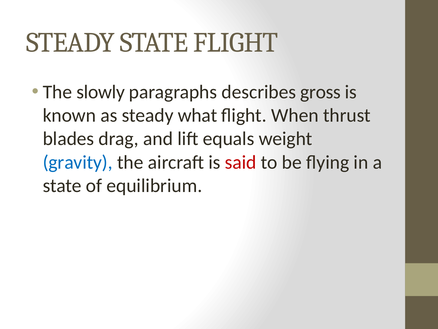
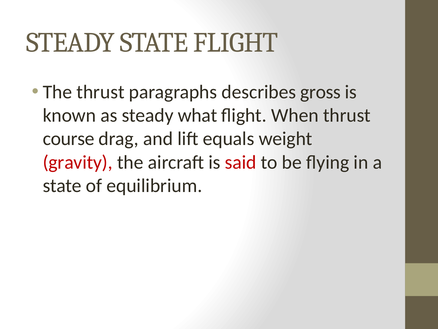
The slowly: slowly -> thrust (100, 92)
blades: blades -> course (69, 139)
gravity colour: blue -> red (78, 162)
